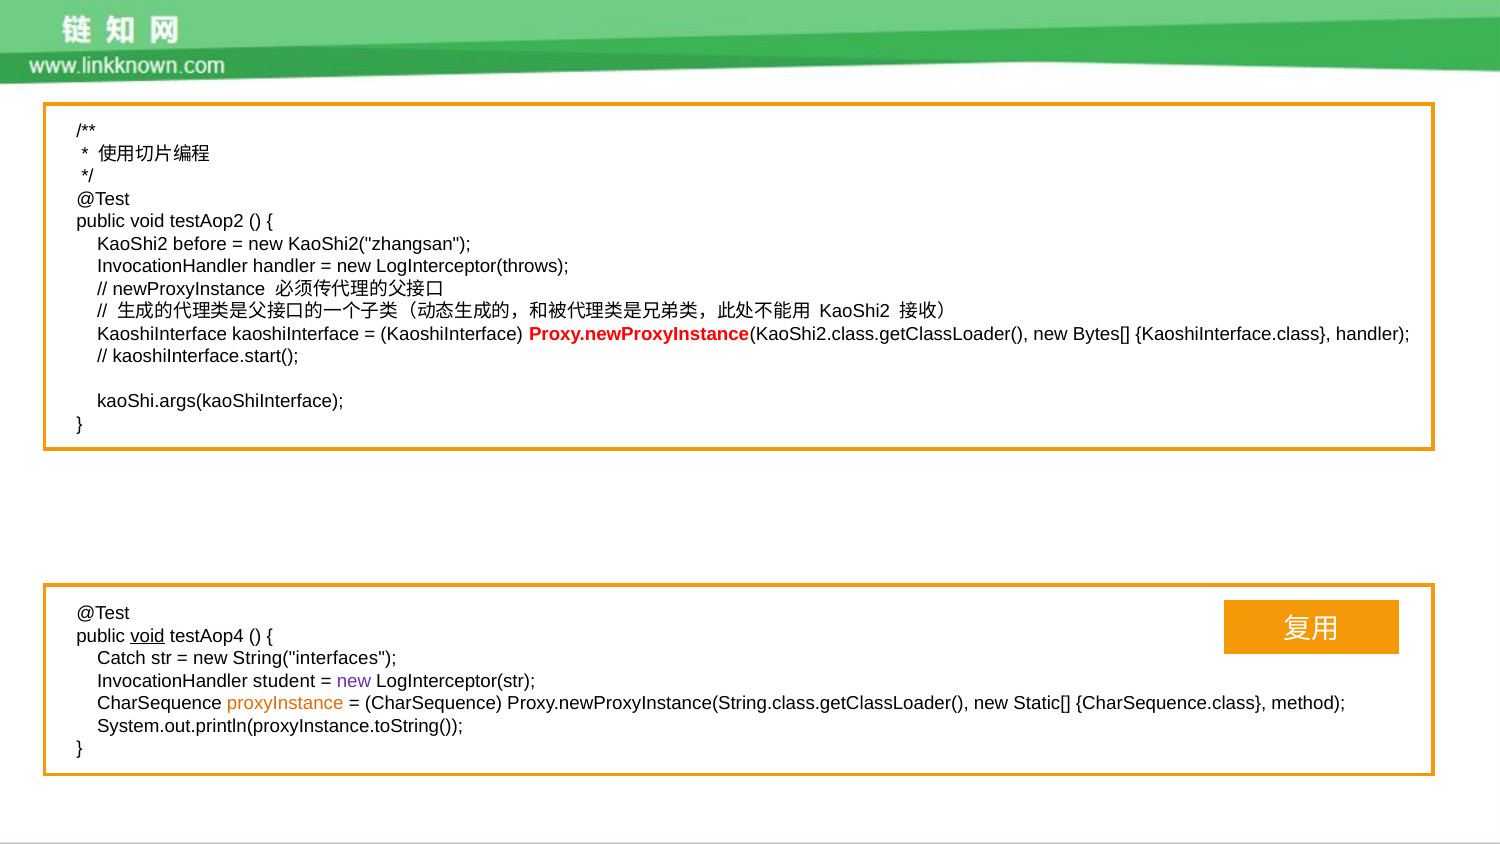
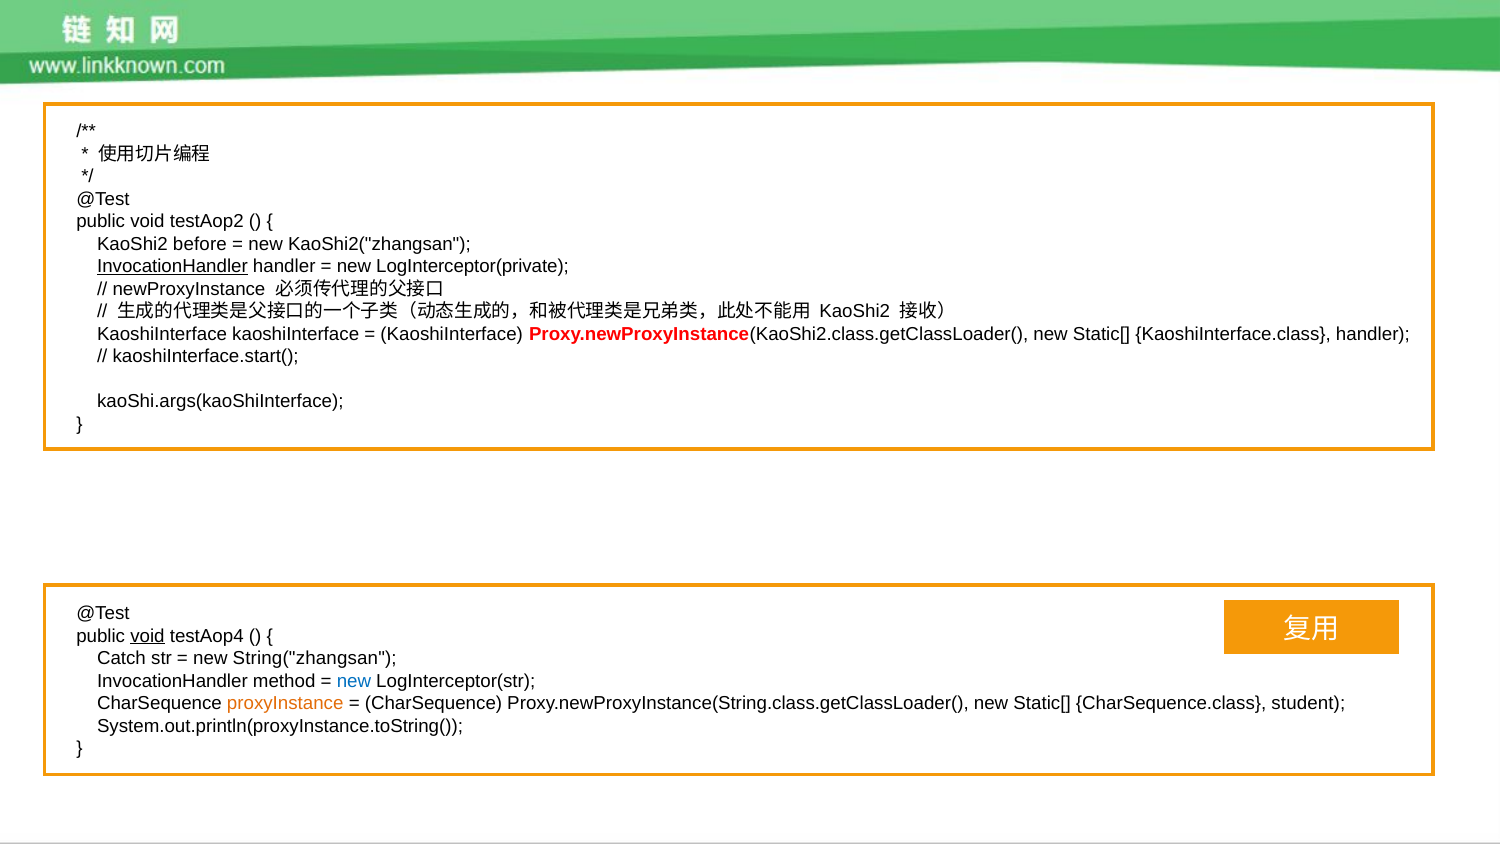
InvocationHandler underline: none -> present (172, 267)
LogInterceptor(throws: LogInterceptor(throws -> LogInterceptor(private (473, 267)
Proxy.newProxyInstance(KaoShi2.class.getClassLoader( new Bytes[: Bytes[ -> Static[ (1102, 334)
String("interfaces: String("interfaces -> String("zhangsan (315, 658)
student: student -> method (284, 681)
new colour: purple -> blue (354, 681)
method: method -> student (1308, 703)
